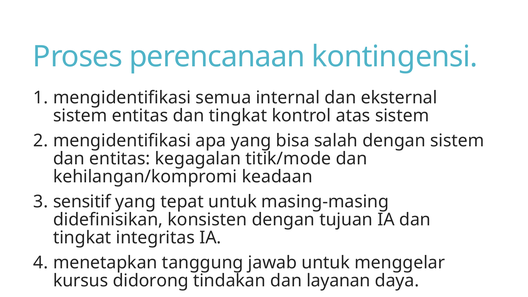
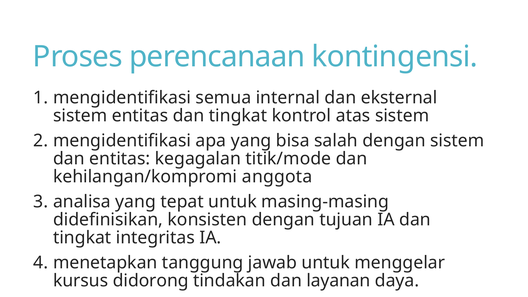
keadaan: keadaan -> anggota (277, 177)
sensitif: sensitif -> analisa (82, 202)
